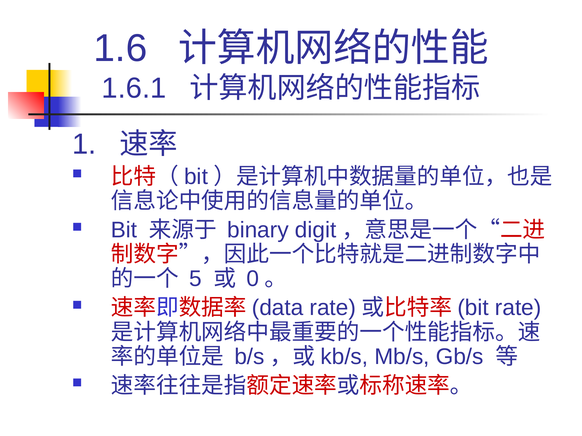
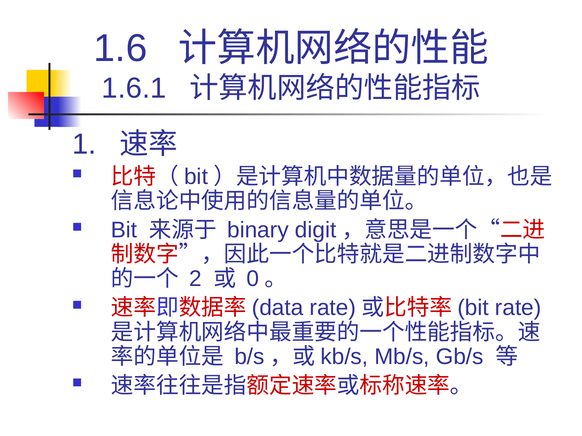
5: 5 -> 2 (195, 279)
